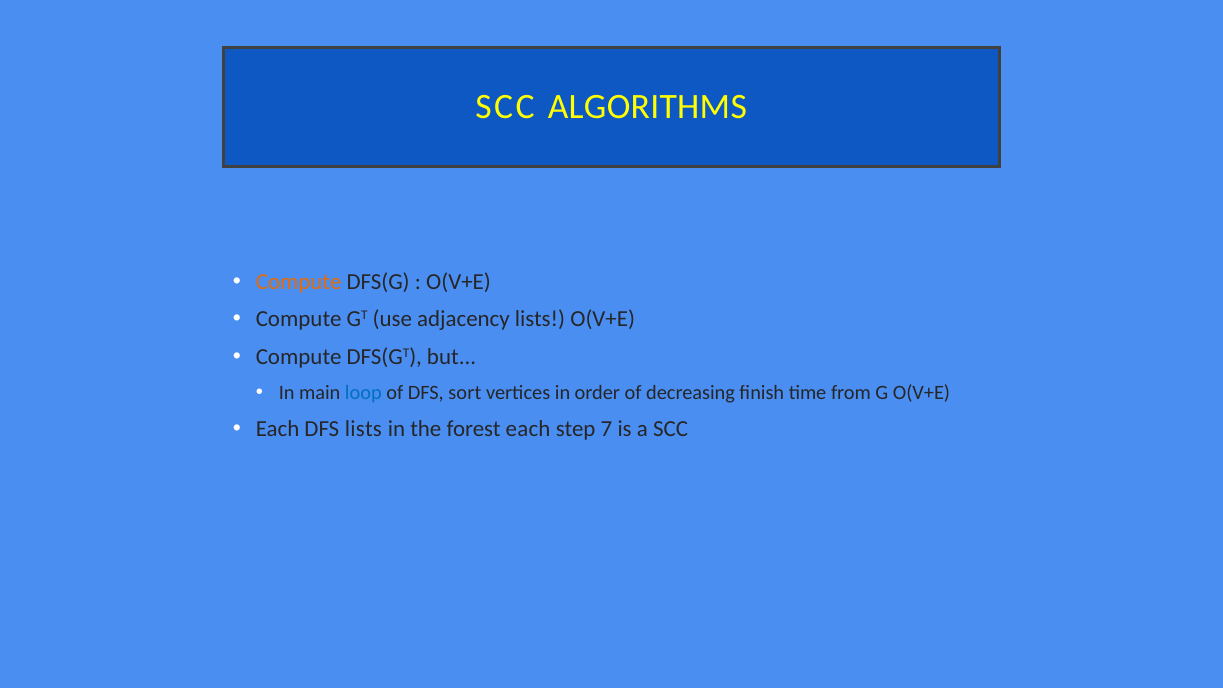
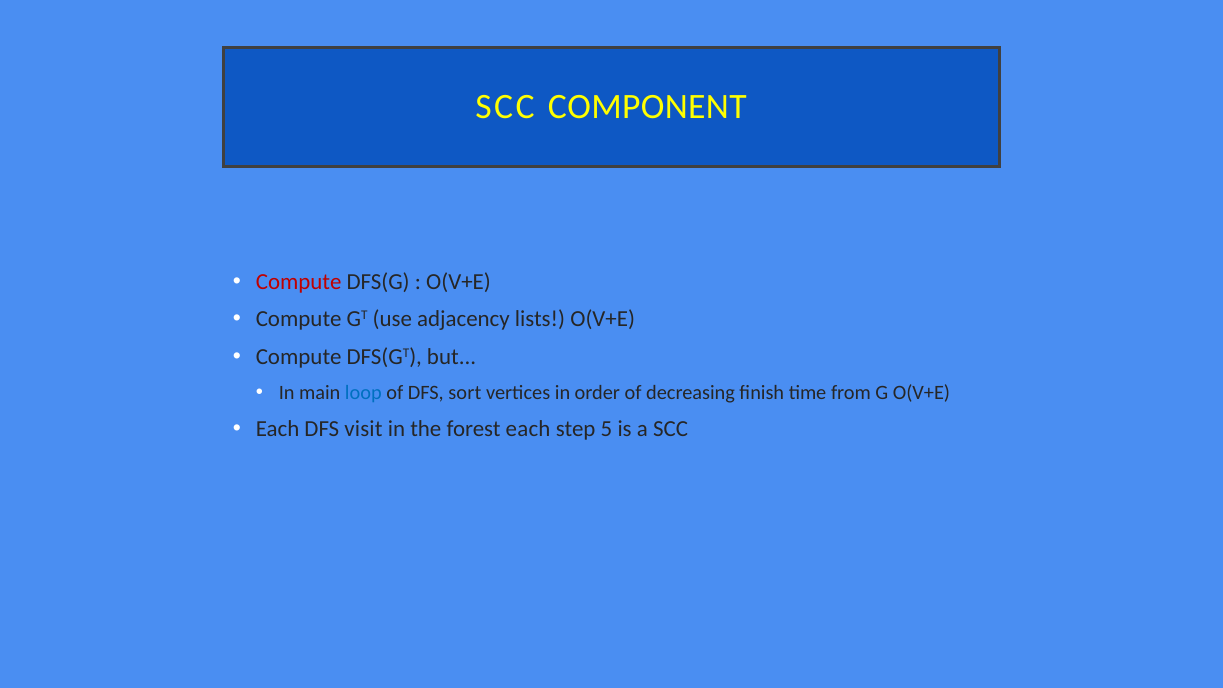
ALGORITHMS: ALGORITHMS -> COMPONENT (647, 107)
Compute colour: orange -> red (299, 281)
DFS lists: lists -> visit (363, 429)
7: 7 -> 5 (607, 429)
